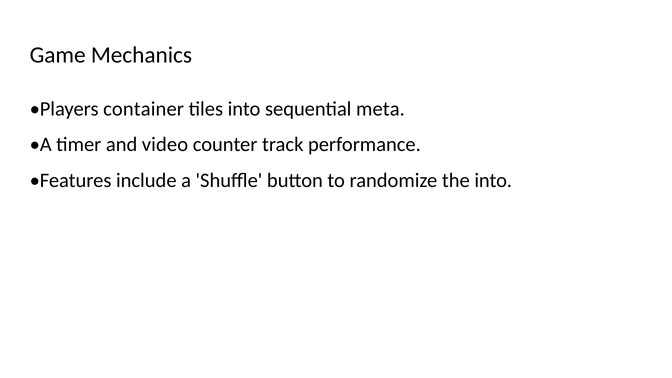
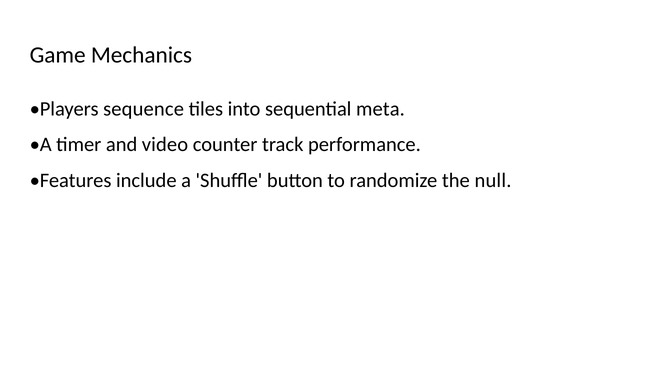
container: container -> sequence (144, 109)
the into: into -> null (493, 180)
